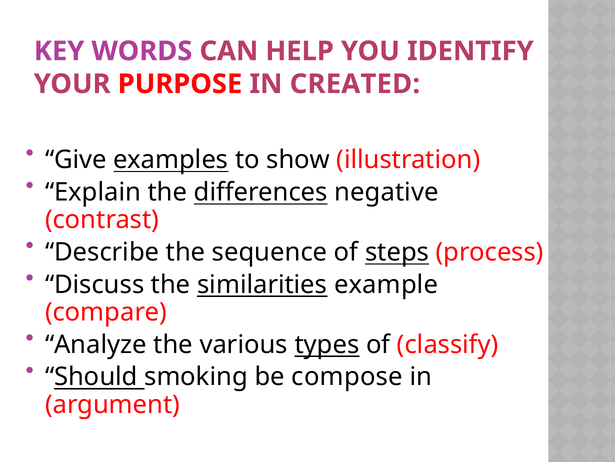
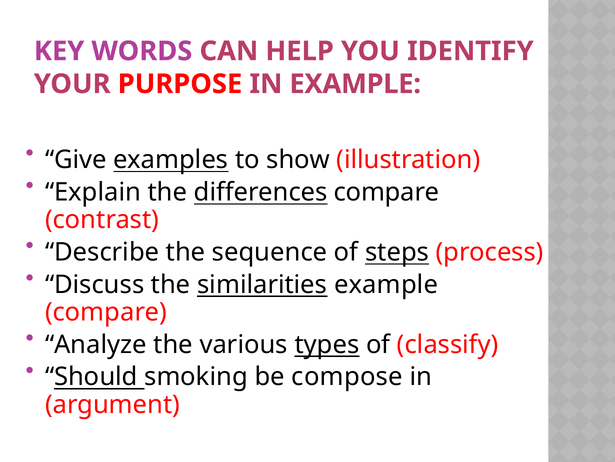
IN CREATED: CREATED -> EXAMPLE (355, 84)
differences negative: negative -> compare (387, 192)
